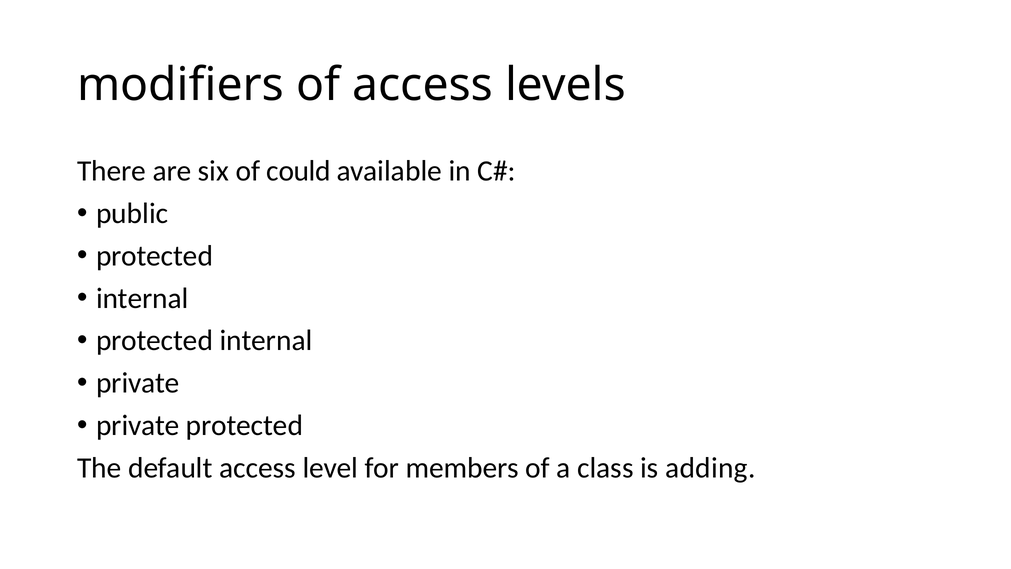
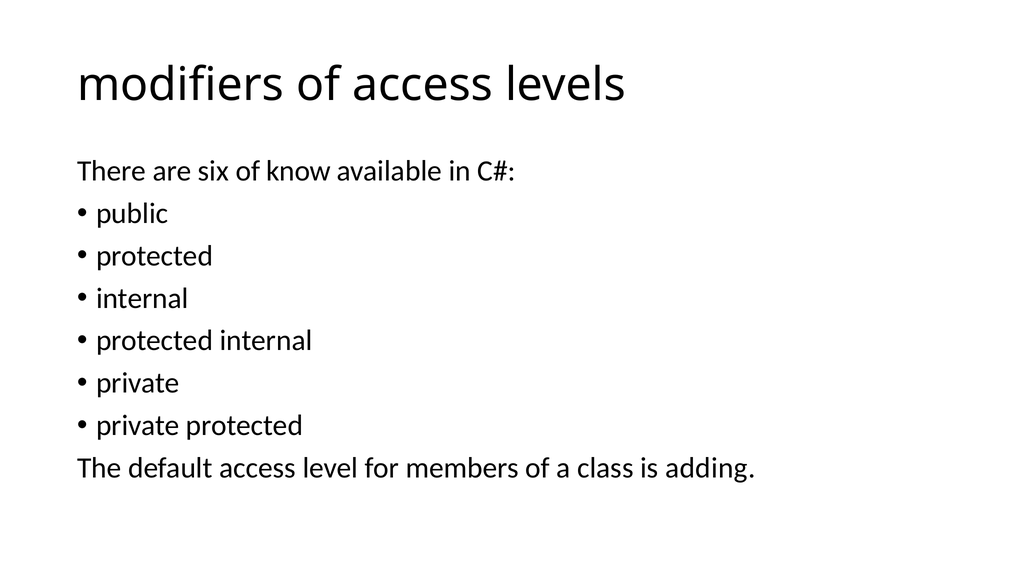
could: could -> know (299, 171)
